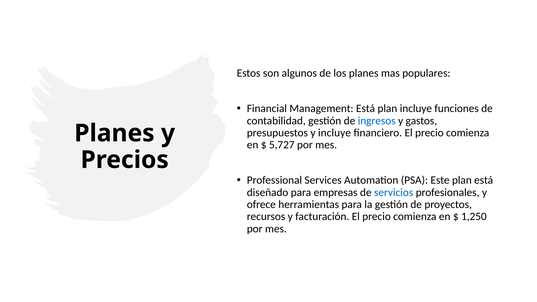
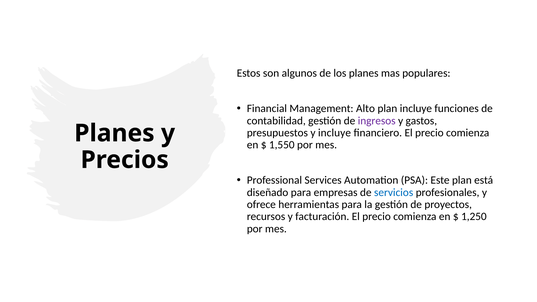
Management Está: Está -> Alto (365, 109)
ingresos colour: blue -> purple (377, 121)
5,727: 5,727 -> 1,550 (282, 145)
